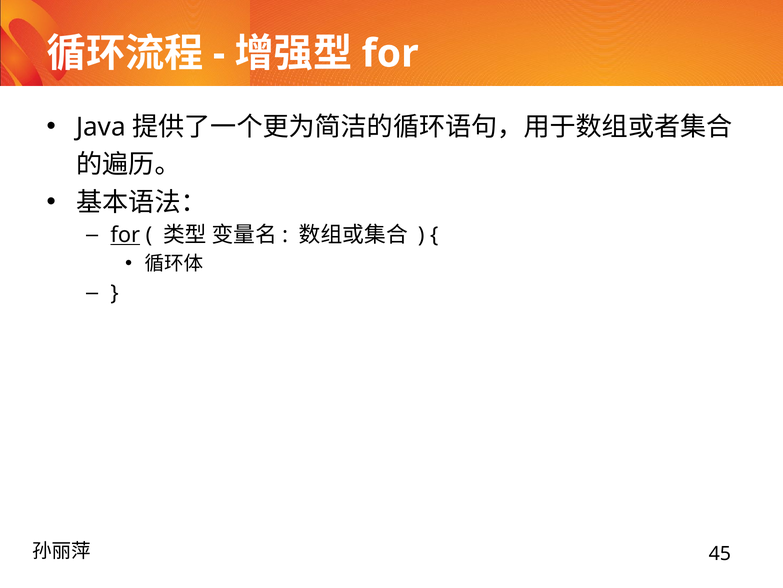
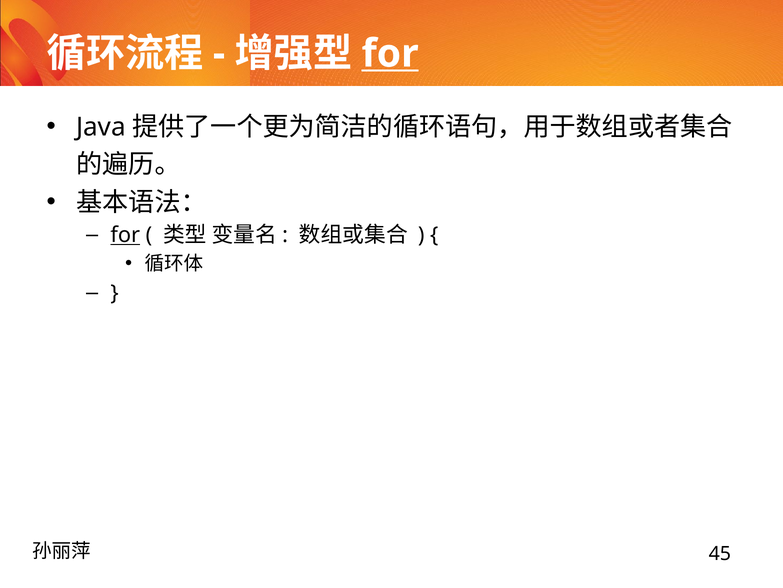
for underline: none -> present (390, 54)
